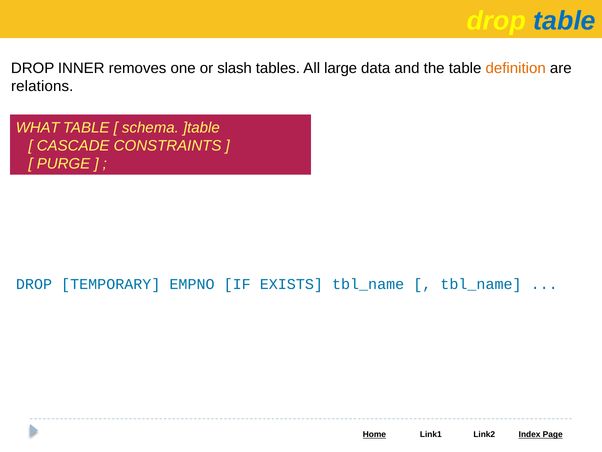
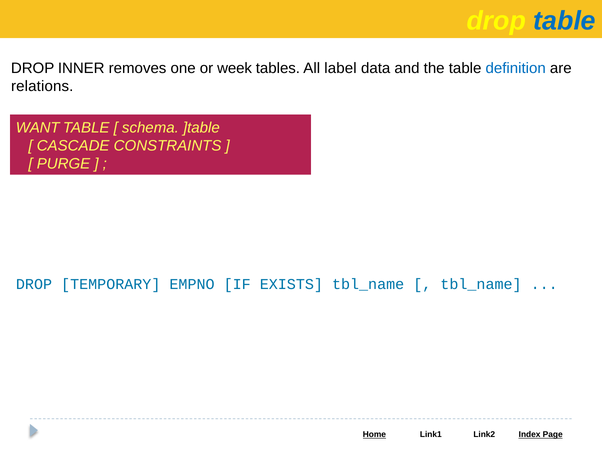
slash: slash -> week (235, 68)
large: large -> label (341, 68)
definition colour: orange -> blue (516, 68)
WHAT: WHAT -> WANT (38, 127)
